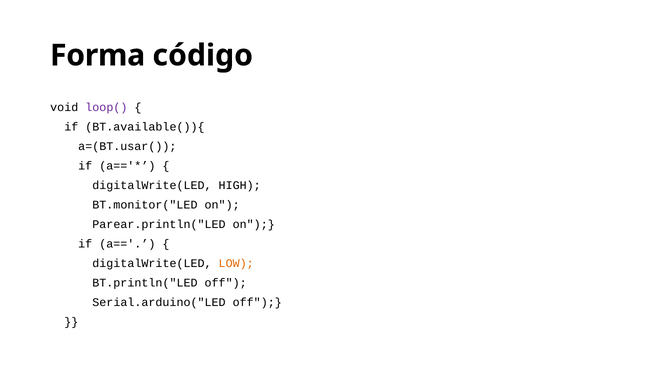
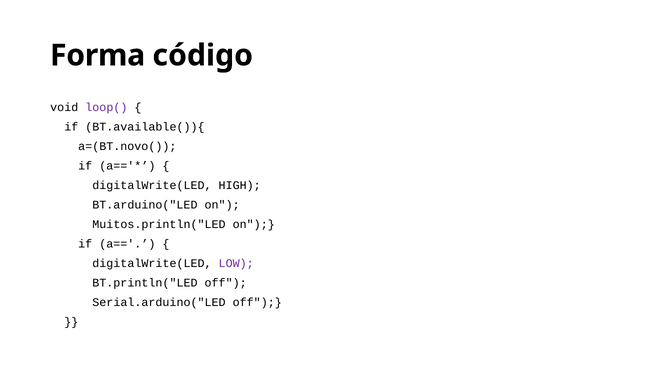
a=(BT.usar(: a=(BT.usar( -> a=(BT.novo( (127, 146)
BT.monitor("LED: BT.monitor("LED -> BT.arduino("LED (145, 205)
Parear.println("LED: Parear.println("LED -> Muitos.println("LED (159, 224)
LOW colour: orange -> purple (236, 263)
